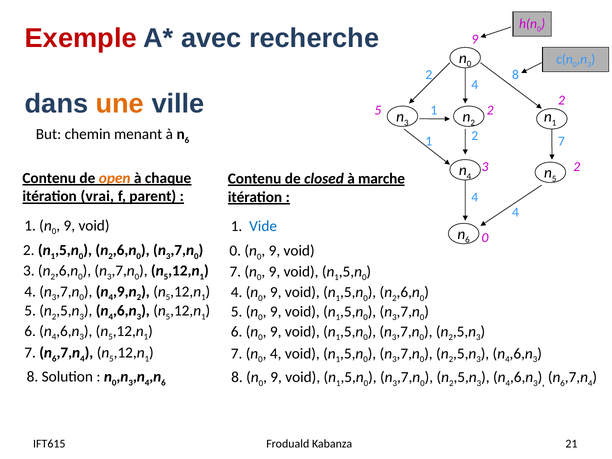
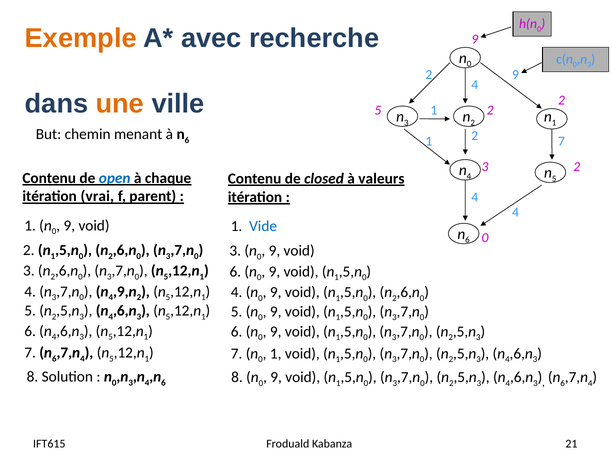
Exemple colour: red -> orange (81, 38)
2 8: 8 -> 9 (516, 75)
open colour: orange -> blue (115, 178)
marche: marche -> valeurs (381, 179)
0: 0 -> 3 (235, 251)
7: 7 -> 6 (235, 271)
4: 4 -> 1 (276, 353)
